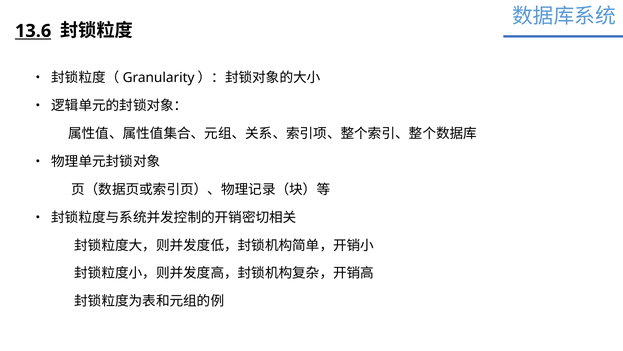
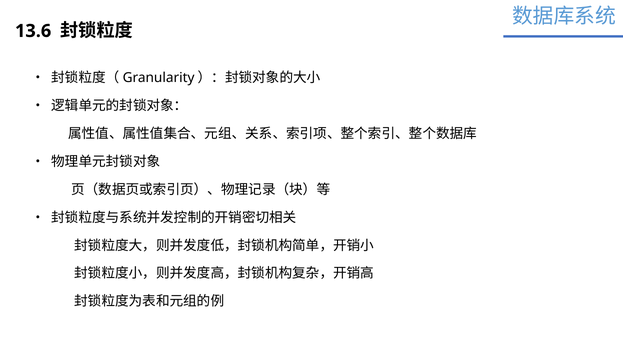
13.6 underline: present -> none (33, 31)
